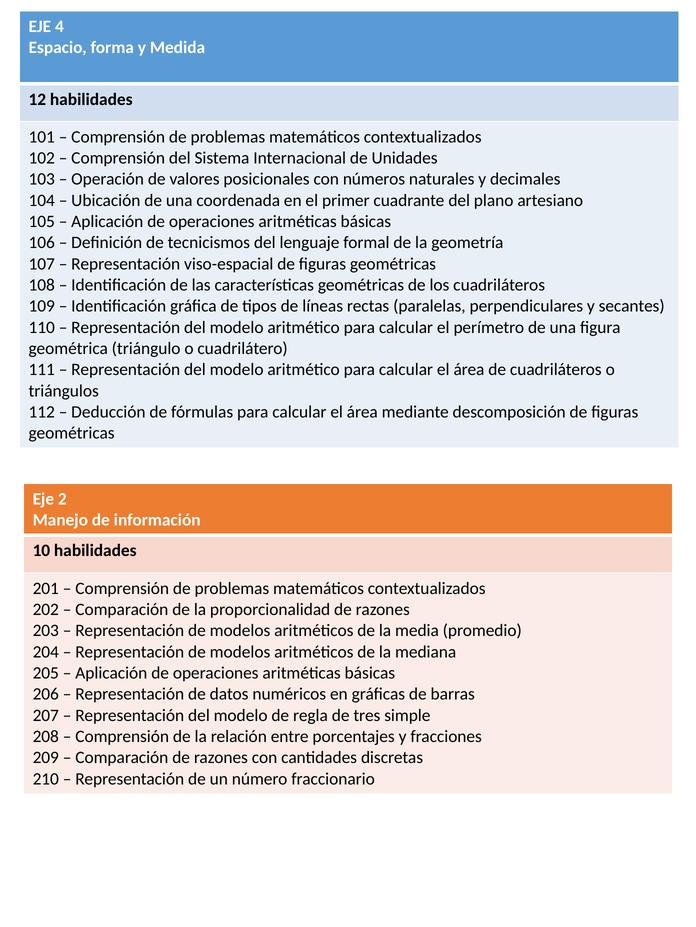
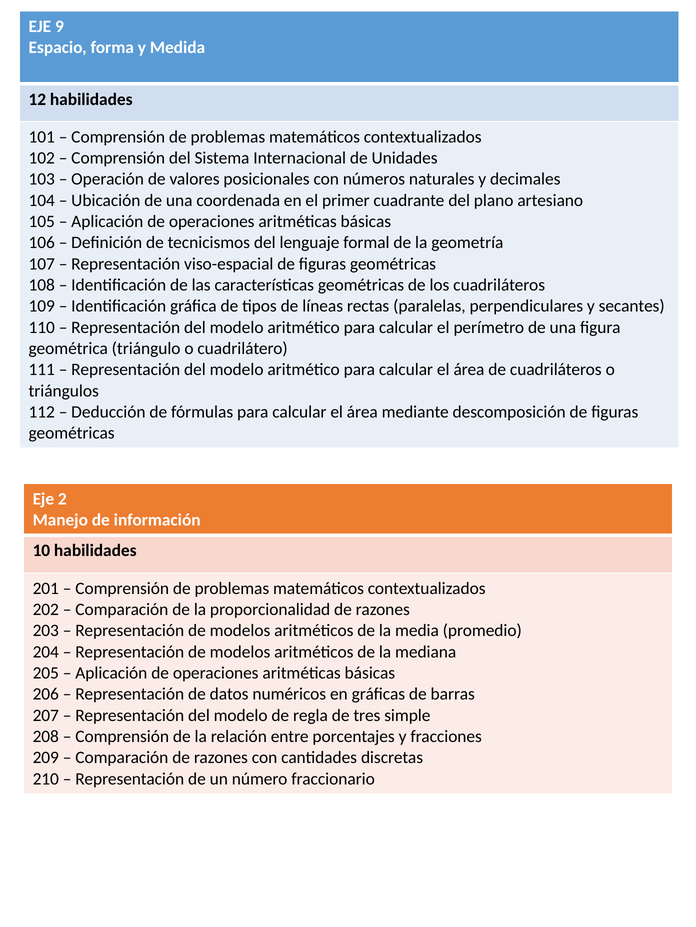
4: 4 -> 9 (59, 27)
